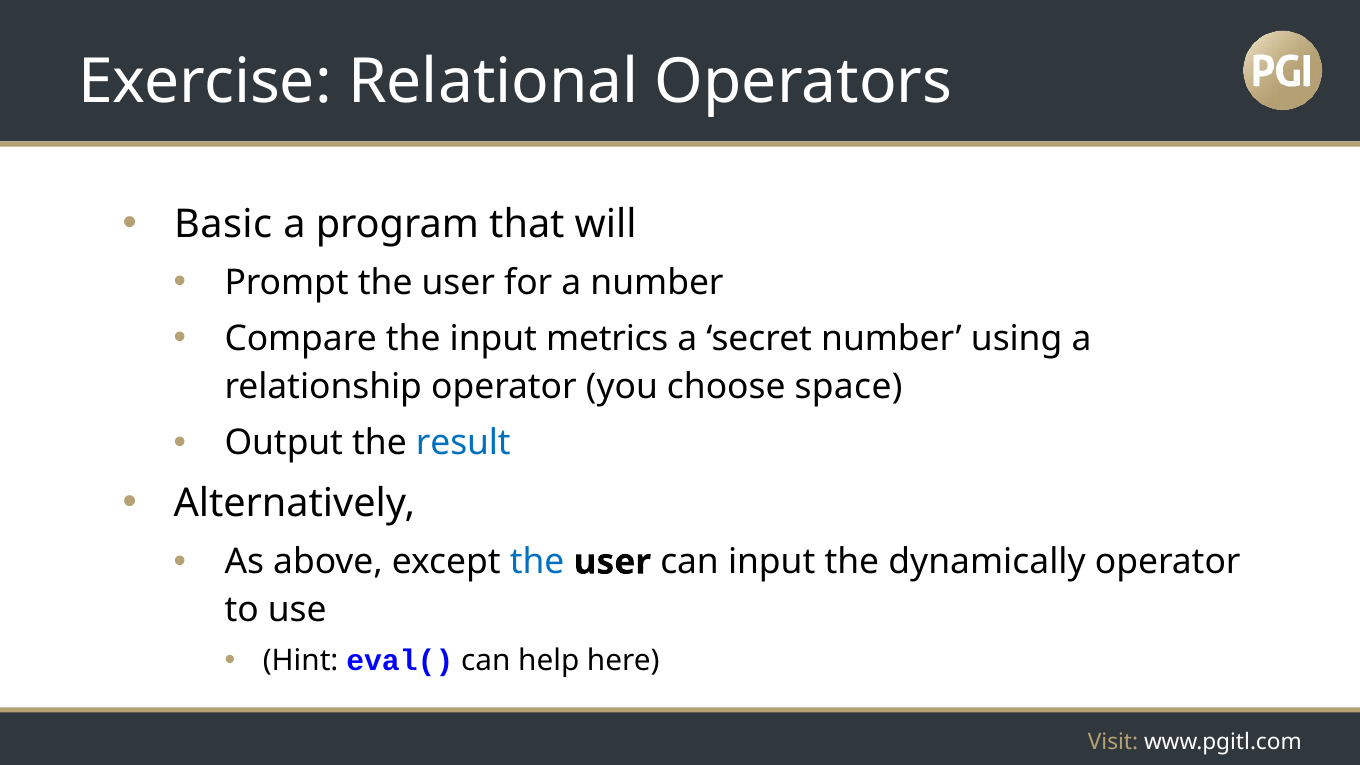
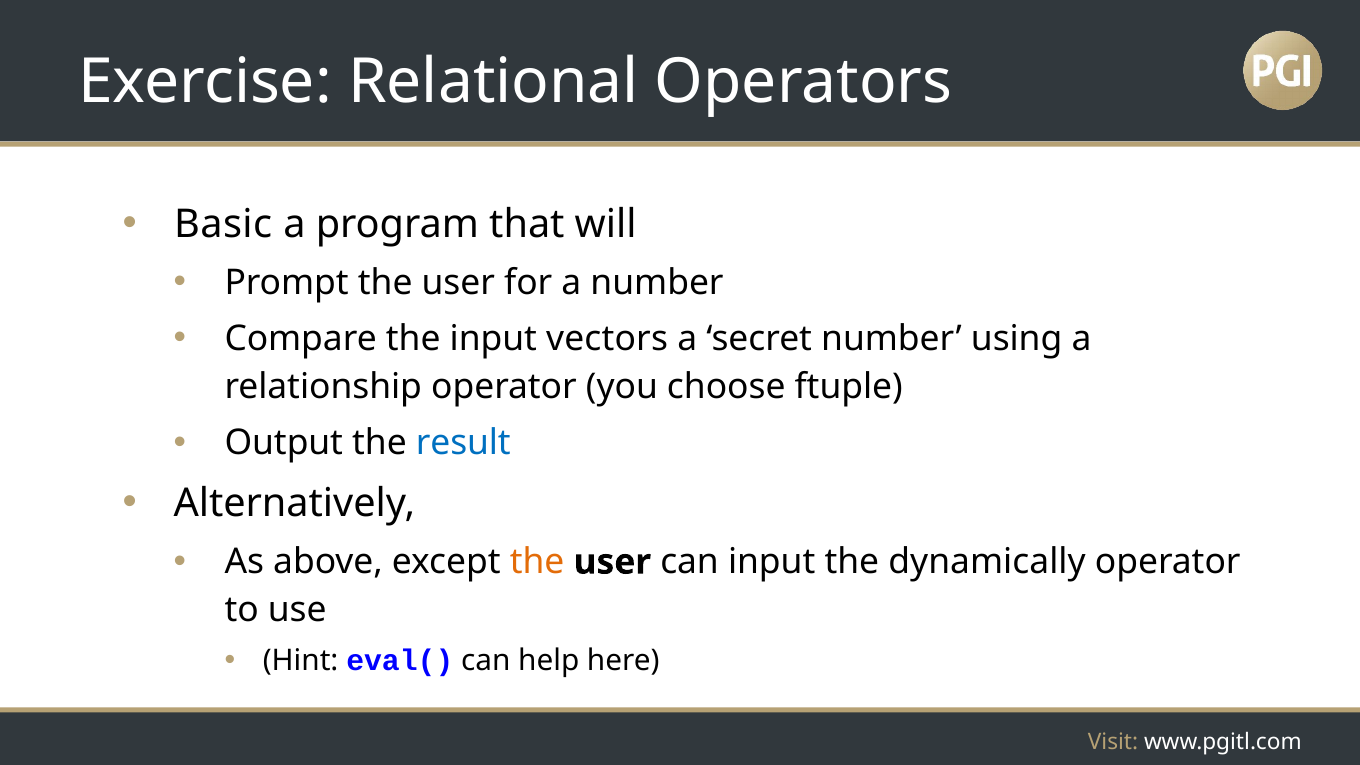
metrics: metrics -> vectors (607, 339)
space: space -> ftuple (849, 387)
the colour: blue -> orange (537, 562)
